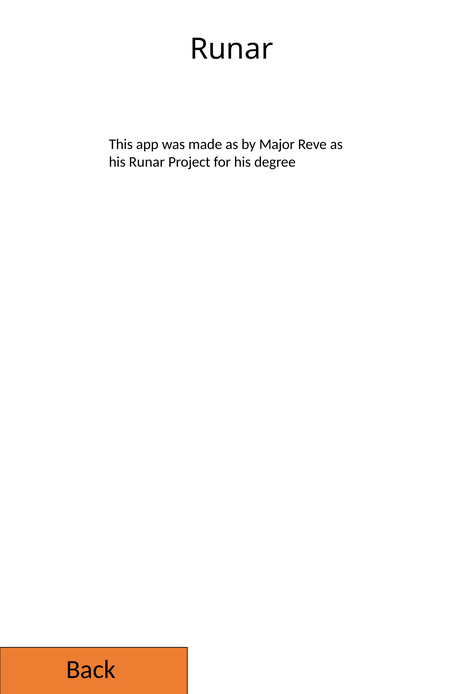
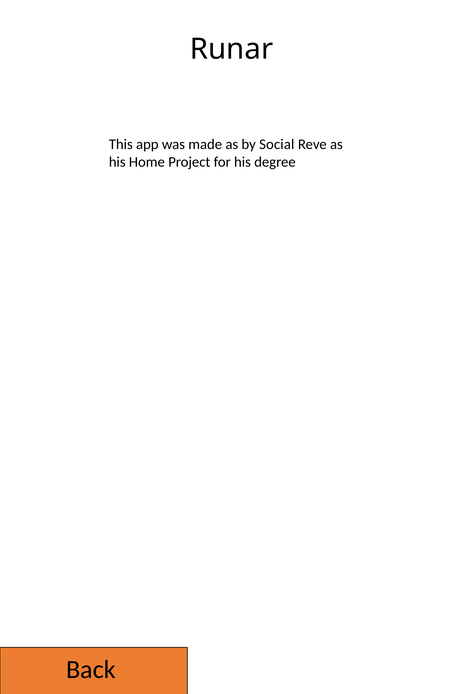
Major: Major -> Social (277, 145)
his Runar: Runar -> Home (147, 162)
